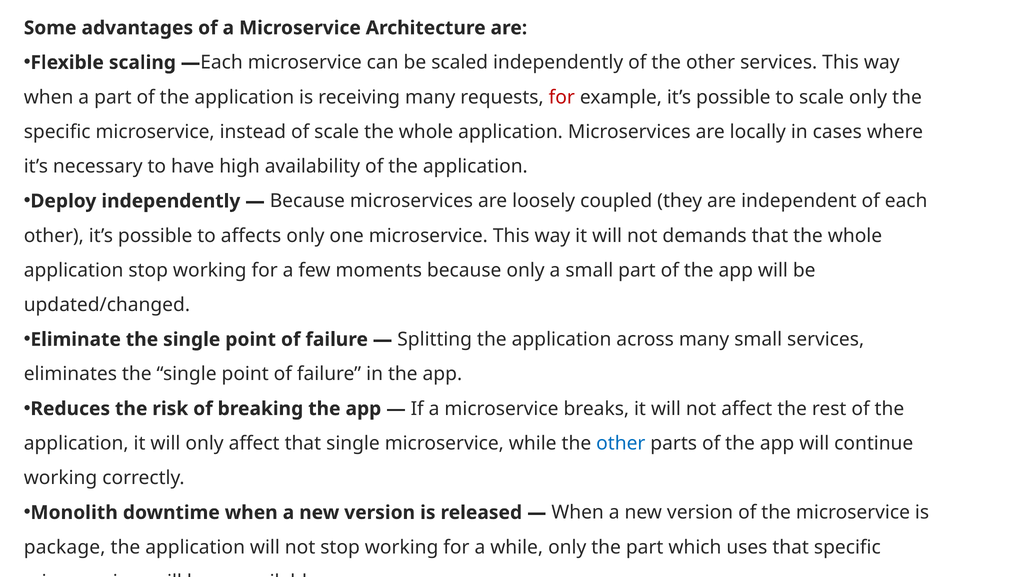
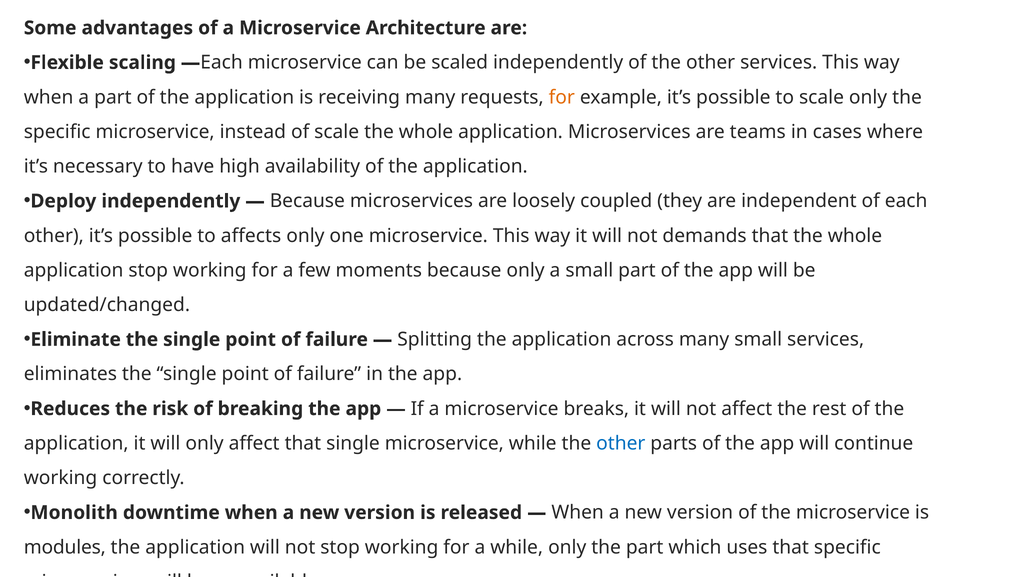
for colour: red -> orange (562, 97)
locally: locally -> teams (758, 132)
package: package -> modules (65, 547)
